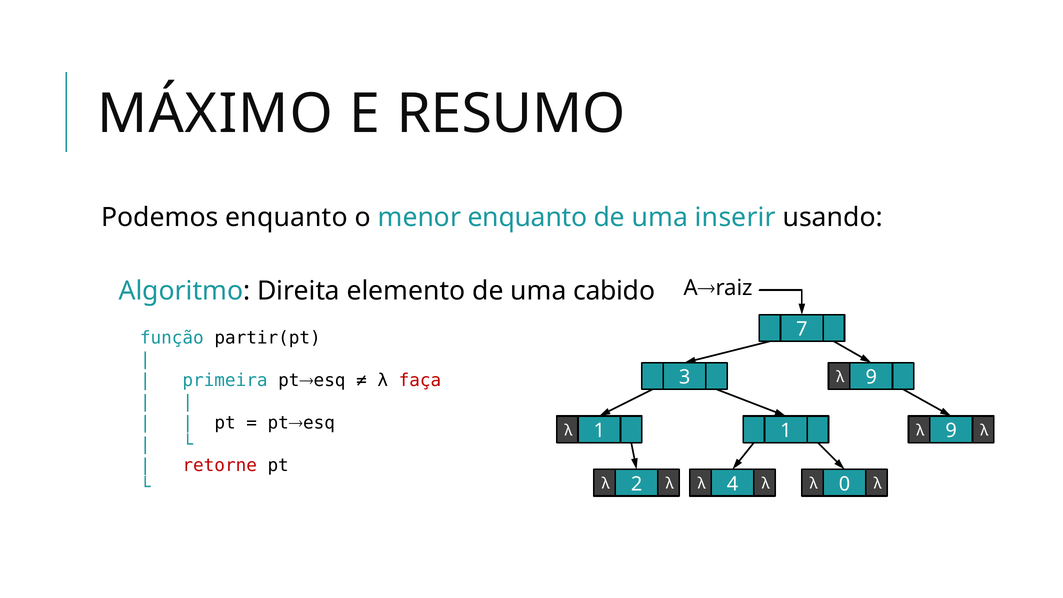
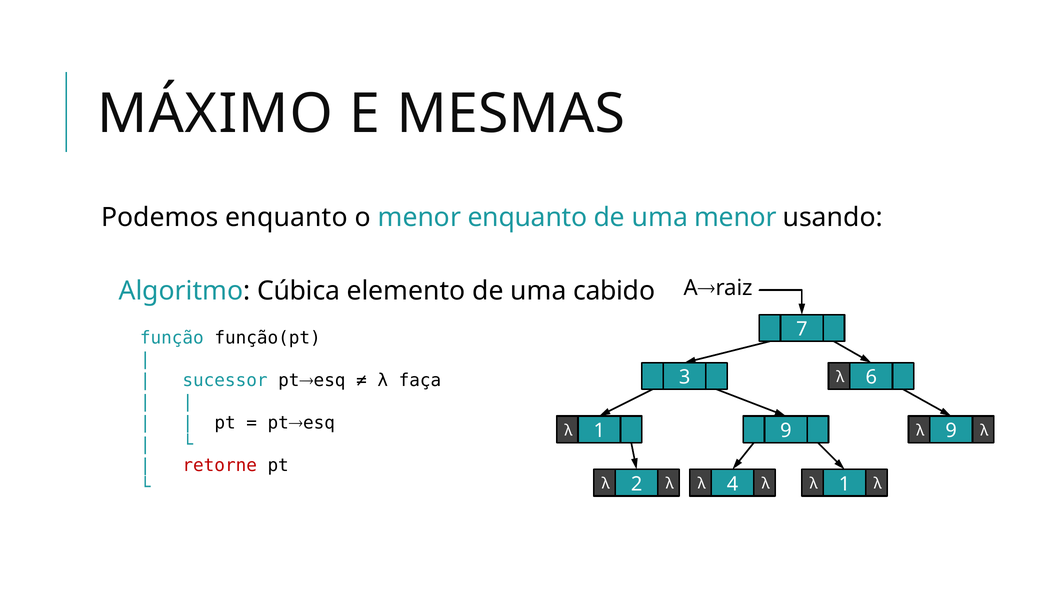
RESUMO: RESUMO -> MESMAS (511, 114)
uma inserir: inserir -> menor (736, 217)
Direita: Direita -> Cúbica (299, 291)
partir(pt: partir(pt -> função(pt (268, 338)
3 9: 9 -> 6 (871, 377)
primeira: primeira -> sucessor (225, 380)
faça colour: red -> black (420, 380)
1: 1 -> 9 (786, 431)
λ 0: 0 -> 1 (845, 484)
